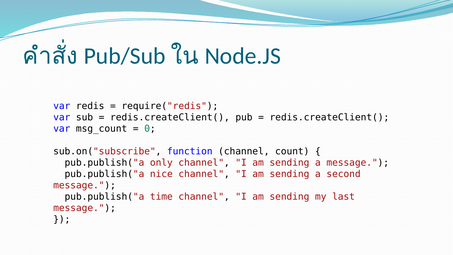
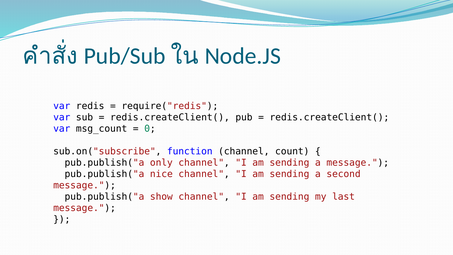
time: time -> show (161, 197)
